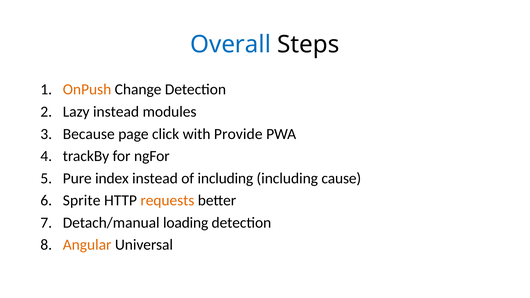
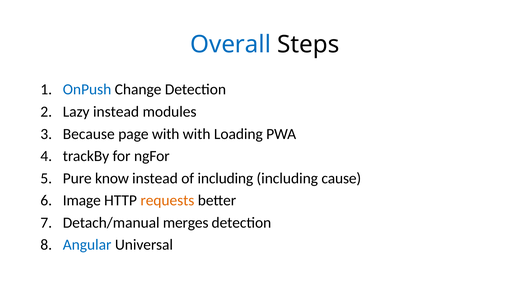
OnPush colour: orange -> blue (87, 90)
page click: click -> with (166, 134)
Provide: Provide -> Loading (238, 134)
index: index -> know (112, 178)
Sprite: Sprite -> Image (82, 201)
loading: loading -> merges (186, 223)
Angular colour: orange -> blue (87, 245)
